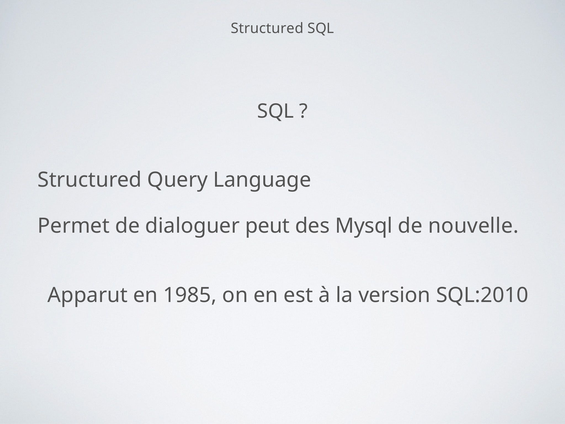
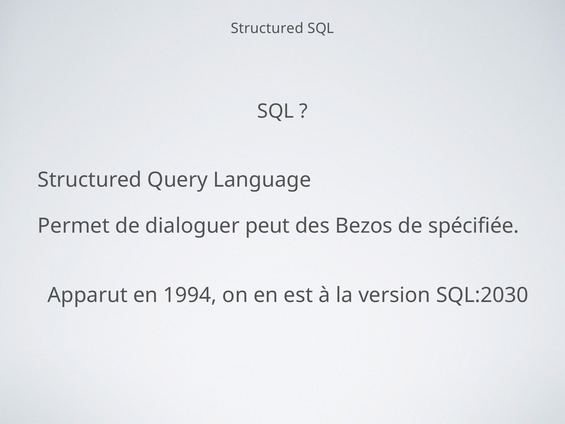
Mysql: Mysql -> Bezos (364, 226)
nouvelle: nouvelle -> spécifiée (474, 226)
1985: 1985 -> 1994 (190, 295)
SQL:2010: SQL:2010 -> SQL:2030 (482, 295)
